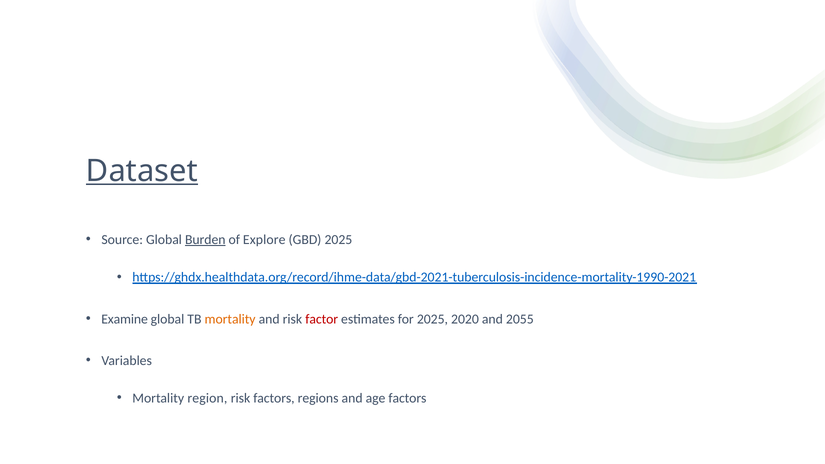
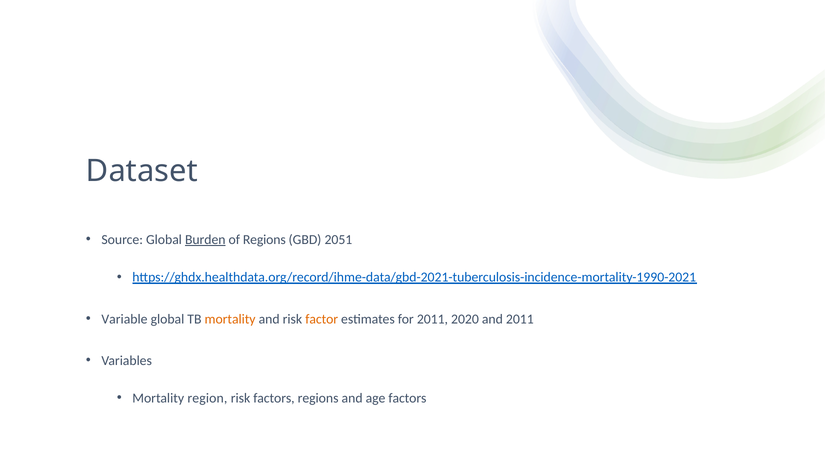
Dataset underline: present -> none (142, 171)
of Explore: Explore -> Regions (264, 240)
GBD 2025: 2025 -> 2051 (338, 240)
Examine: Examine -> Variable (124, 319)
factor colour: red -> orange (322, 319)
for 2025: 2025 -> 2011 (432, 319)
and 2055: 2055 -> 2011 (520, 319)
